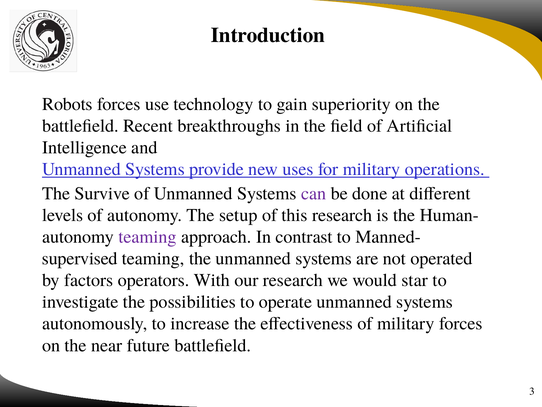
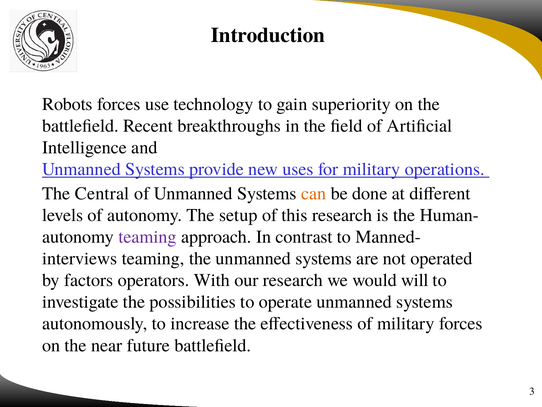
Survive: Survive -> Central (102, 193)
can colour: purple -> orange (314, 193)
supervised: supervised -> interviews (80, 258)
star: star -> will (415, 280)
